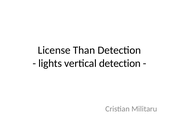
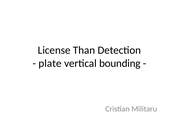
lights: lights -> plate (50, 63)
vertical detection: detection -> bounding (120, 63)
